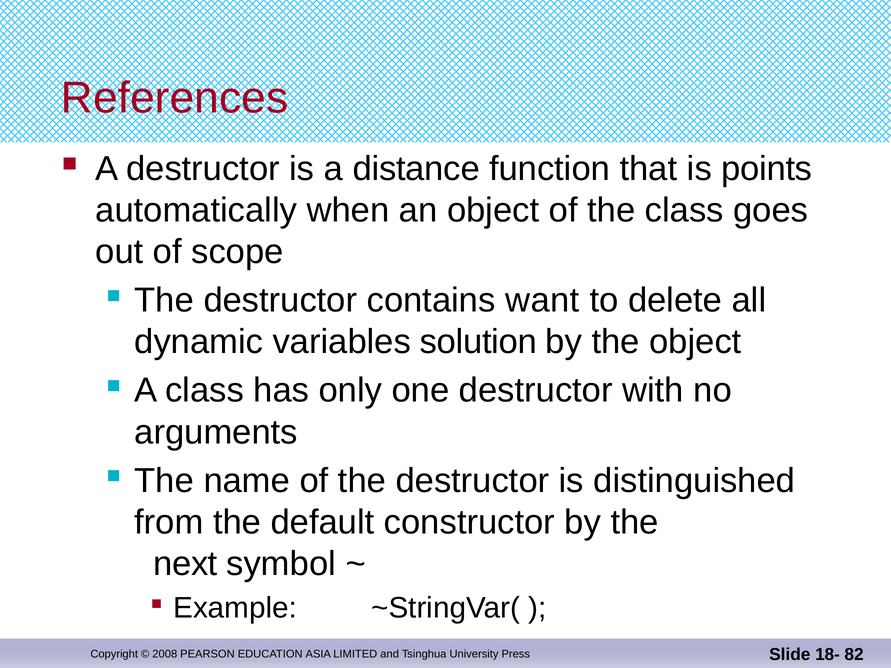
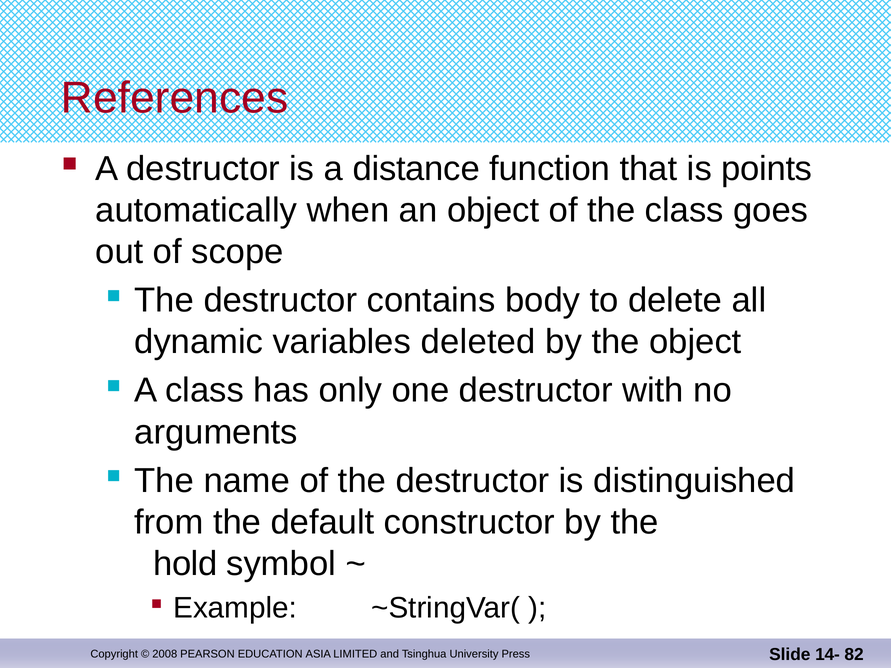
want: want -> body (543, 301)
solution: solution -> deleted (478, 342)
next: next -> hold (185, 564)
18-: 18- -> 14- (827, 655)
